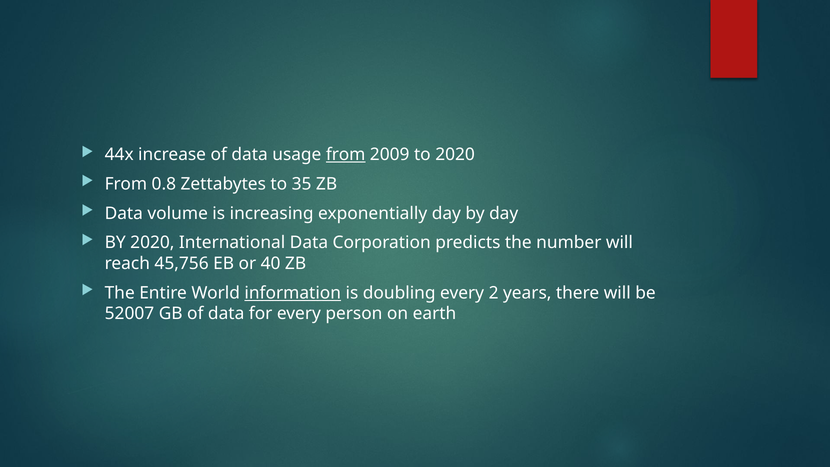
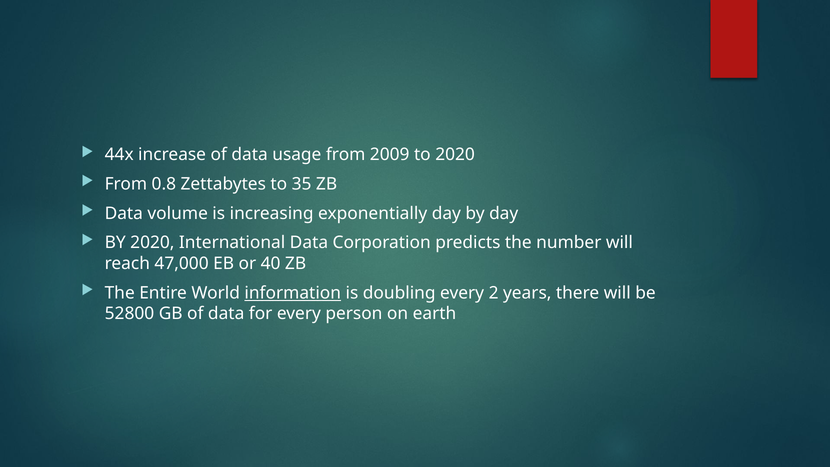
from underline: present -> none (346, 154)
45,756: 45,756 -> 47,000 (182, 263)
52007: 52007 -> 52800 (129, 314)
